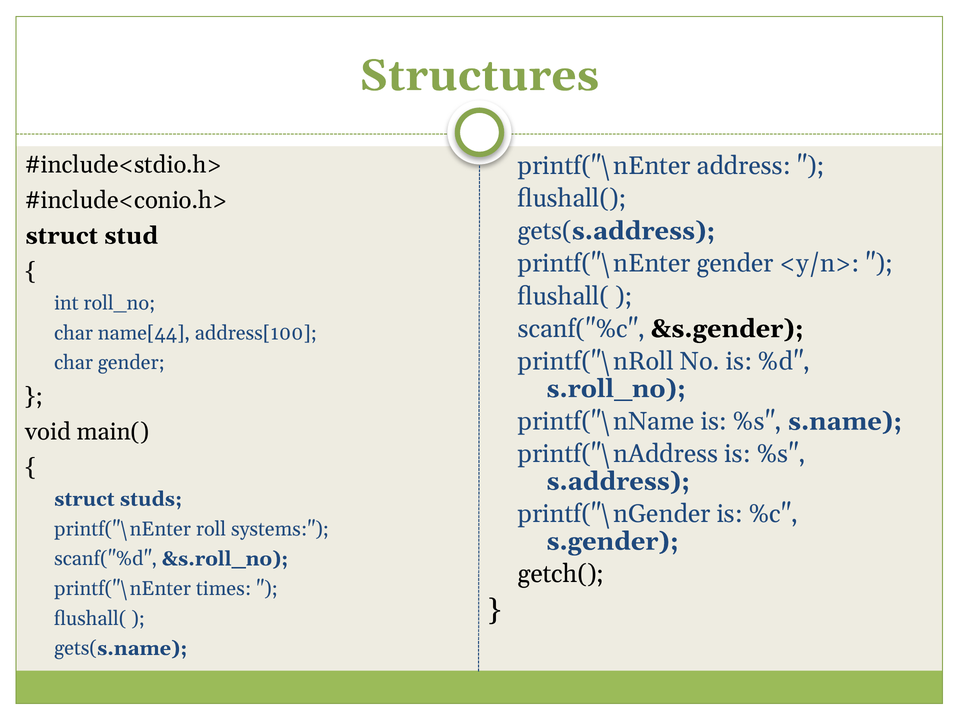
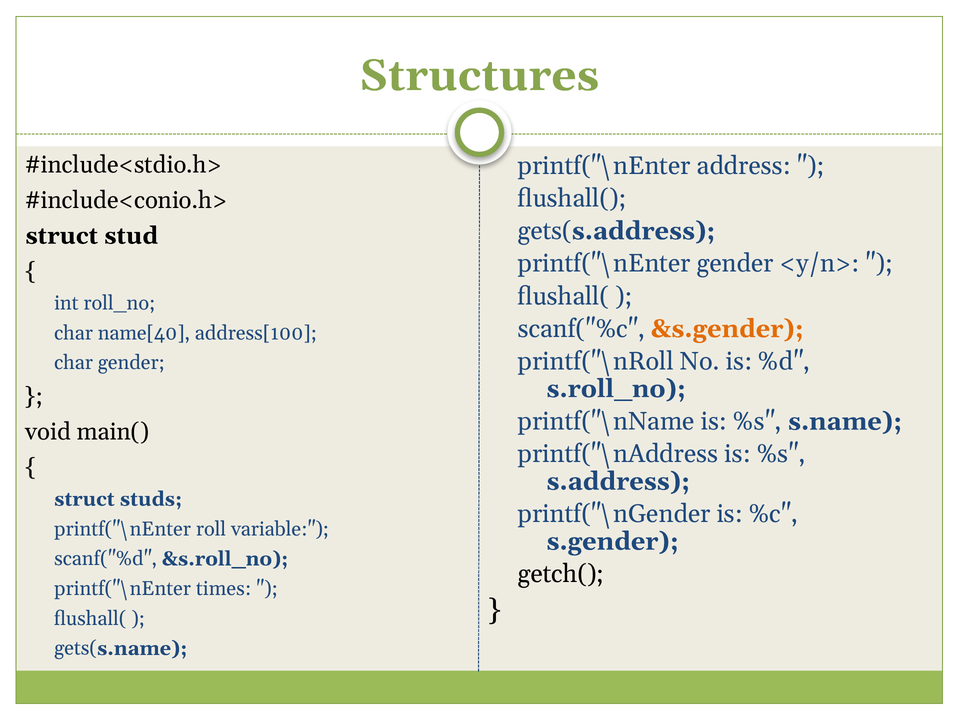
&s.gender colour: black -> orange (728, 328)
name[44: name[44 -> name[40 (144, 333)
systems: systems -> variable (280, 528)
